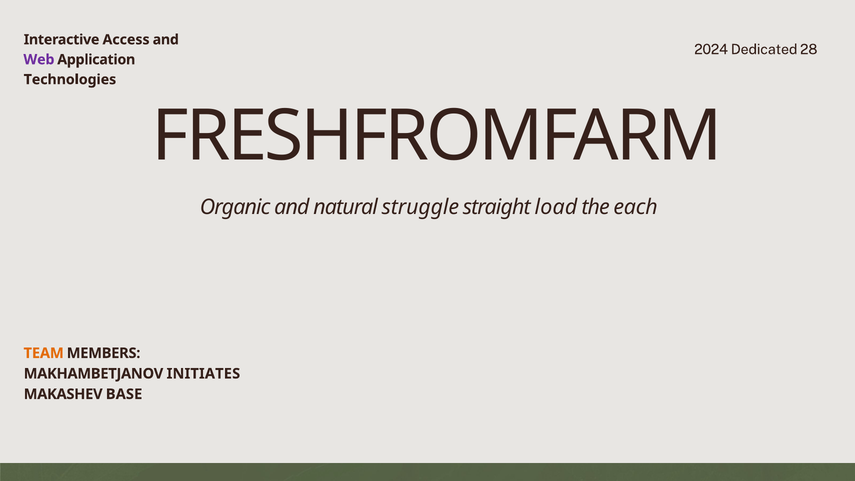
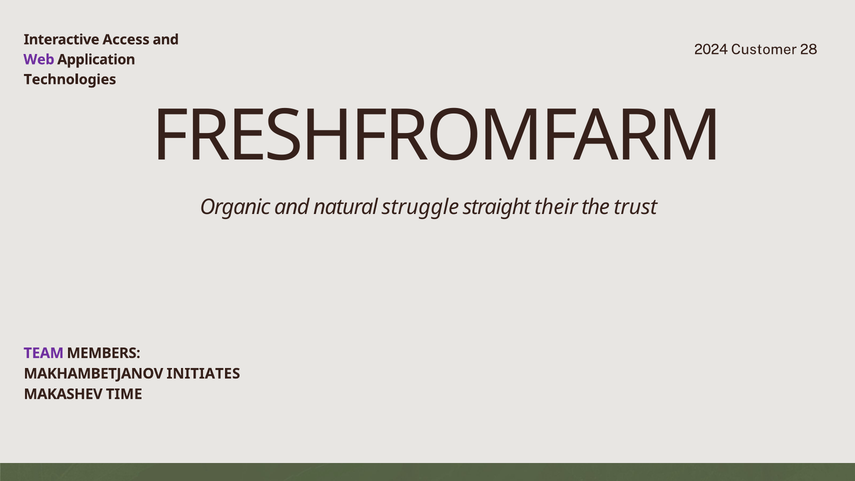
Dedicated: Dedicated -> Customer (764, 49)
load: load -> their (556, 207)
each: each -> trust (635, 207)
TEAM colour: orange -> purple (44, 353)
BASE: BASE -> TIME (124, 394)
